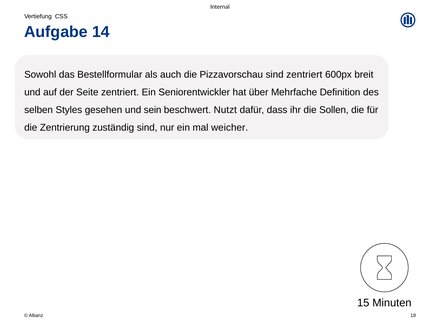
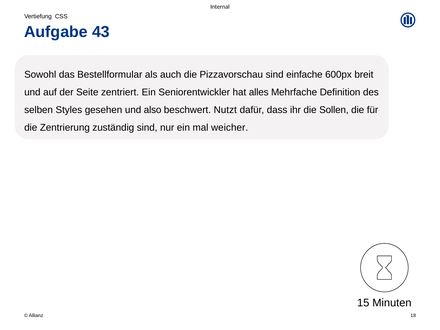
14: 14 -> 43 (101, 32)
sind zentriert: zentriert -> einfache (304, 75)
über: über -> alles (259, 92)
sein: sein -> also (153, 110)
